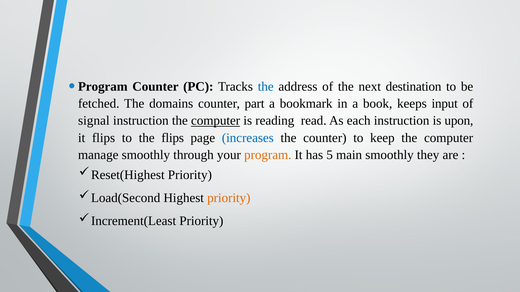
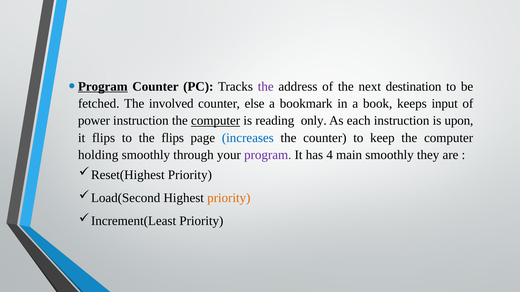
Program underline: none -> present (103, 87)
the colour: blue -> purple (266, 87)
domains: domains -> involved (171, 104)
part: part -> else (255, 104)
signal: signal -> power (94, 121)
read: read -> only (314, 121)
manage: manage -> holding (98, 155)
program colour: orange -> purple (268, 155)
5: 5 -> 4 (330, 155)
